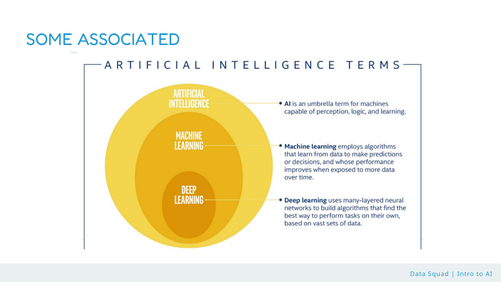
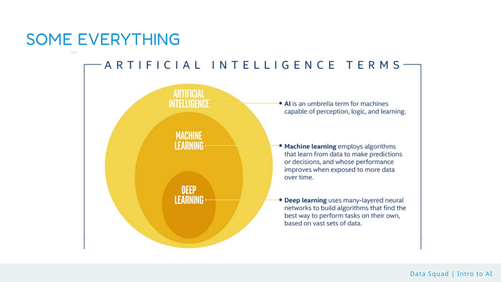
ASSOCIATED: ASSOCIATED -> EVERYTHING (129, 39)
